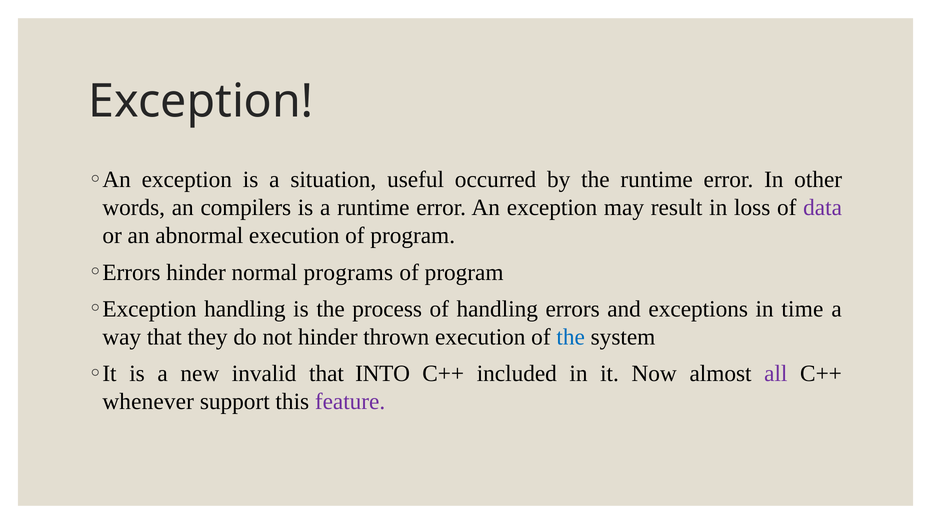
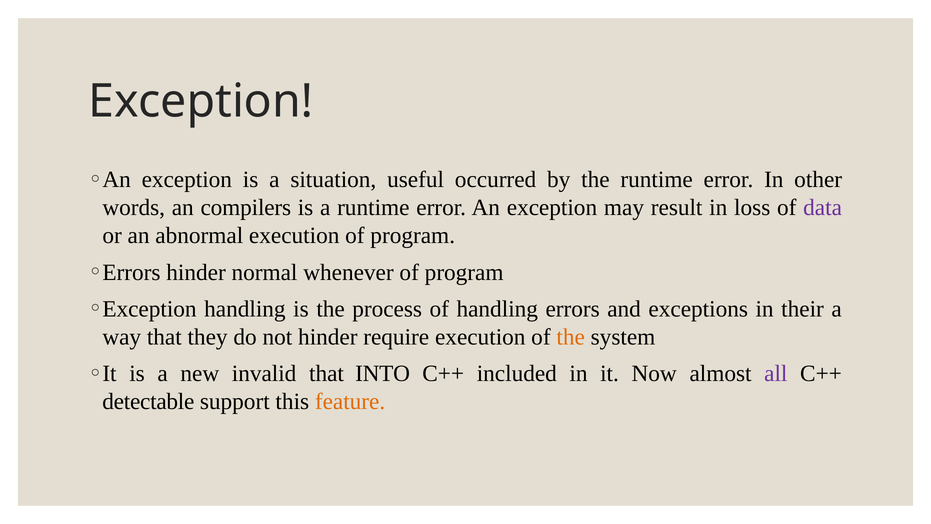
programs: programs -> whenever (348, 272)
time: time -> their (803, 309)
thrown: thrown -> require (396, 337)
the colour: blue -> orange (571, 337)
whenever: whenever -> detectable (148, 401)
feature colour: purple -> orange (350, 401)
